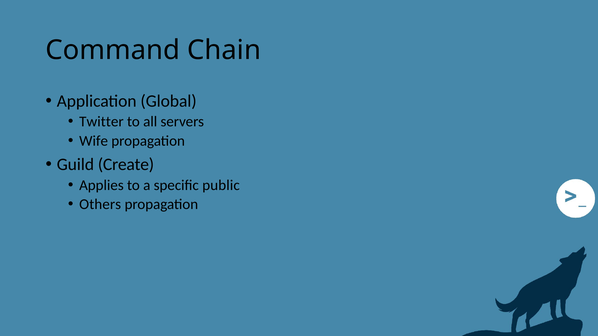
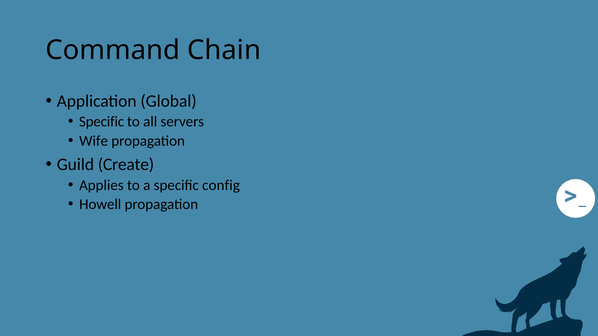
Twitter: Twitter -> Specific (102, 122)
public: public -> config (221, 185)
Others: Others -> Howell (100, 205)
